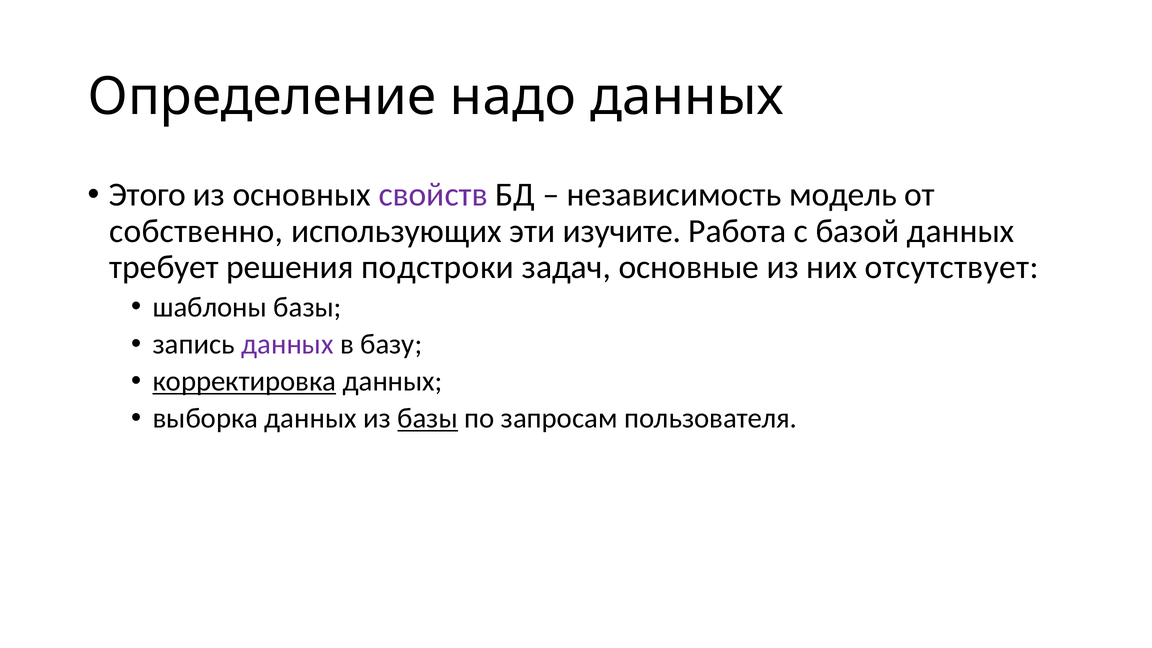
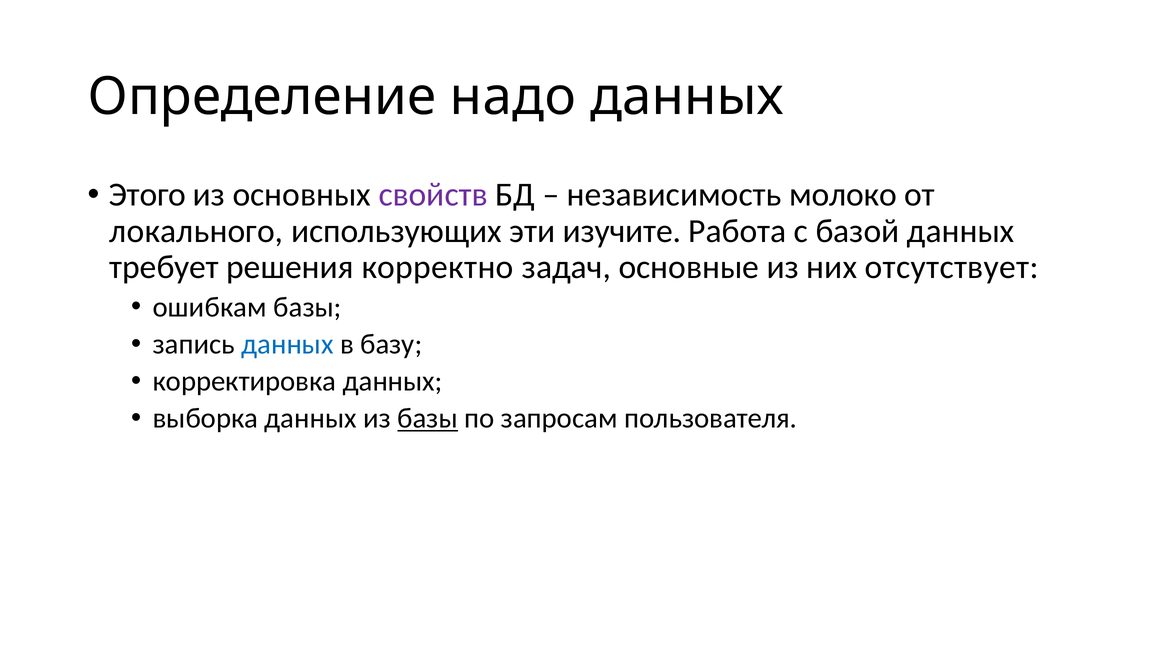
модель: модель -> молоко (843, 195)
собственно: собственно -> локального (196, 231)
подстроки: подстроки -> корректно (438, 267)
шаблоны: шаблоны -> ошибкам (210, 307)
данных colour: purple -> blue (287, 344)
корректировка underline: present -> none (244, 381)
